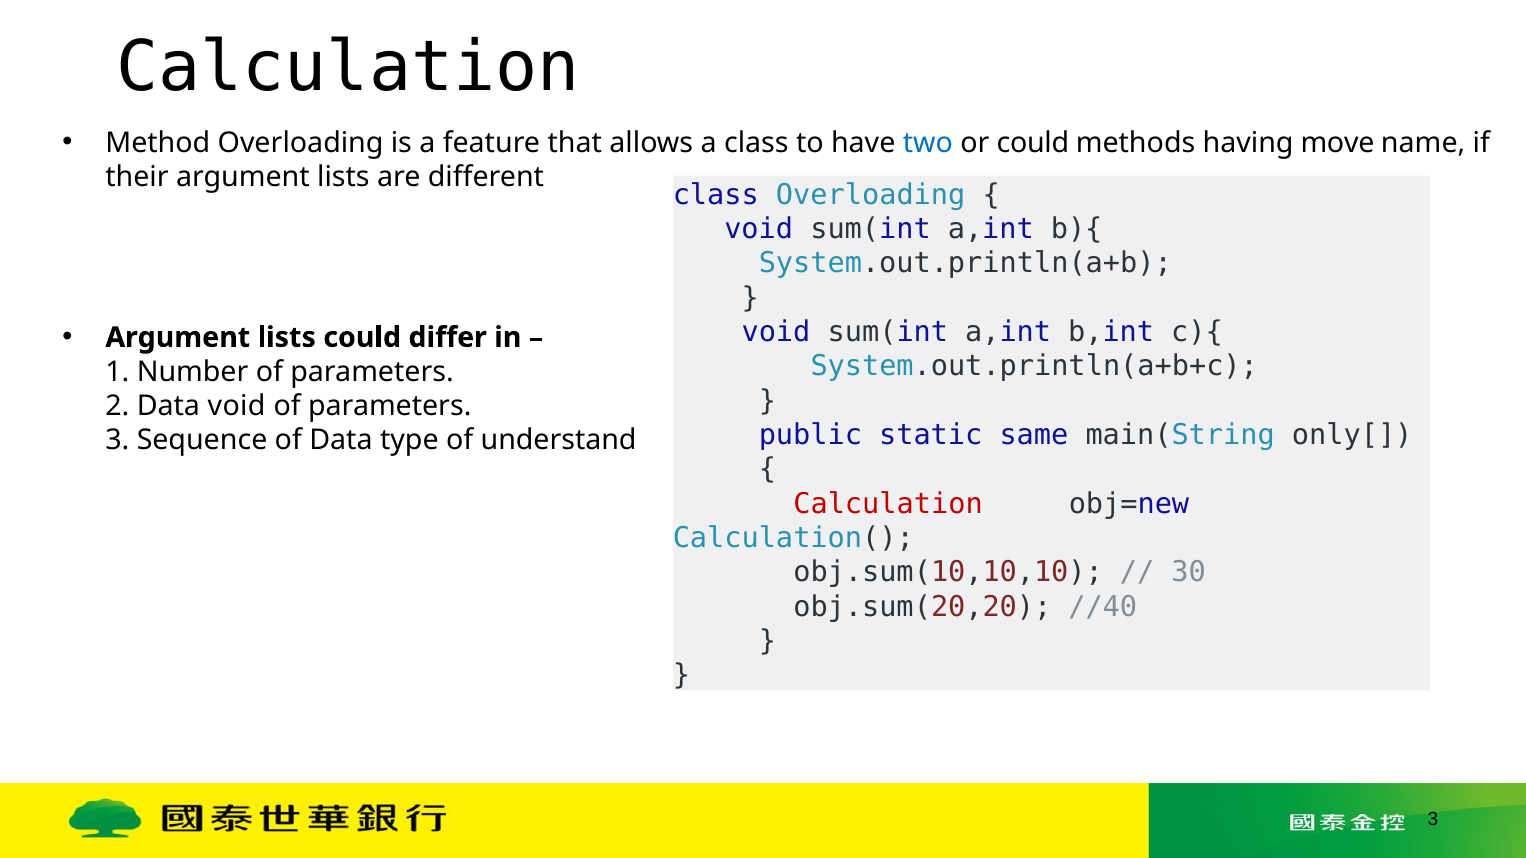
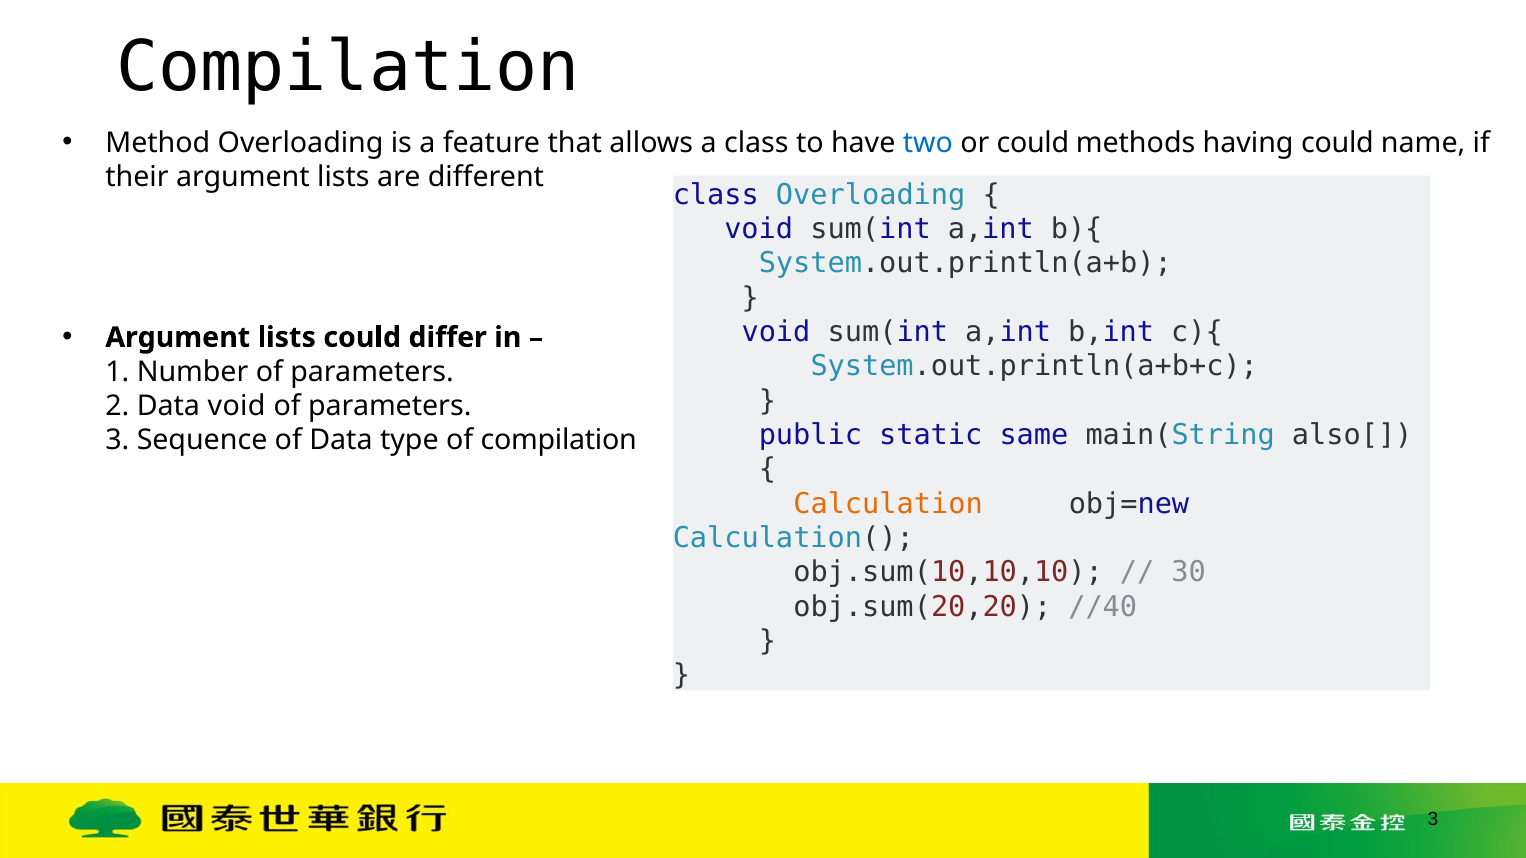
Calculation: Calculation -> Compilation (348, 67)
having move: move -> could (1337, 143)
only[: only[ -> also[ (1352, 435)
of understand: understand -> compilation (559, 441)
Calculation colour: red -> orange (888, 504)
